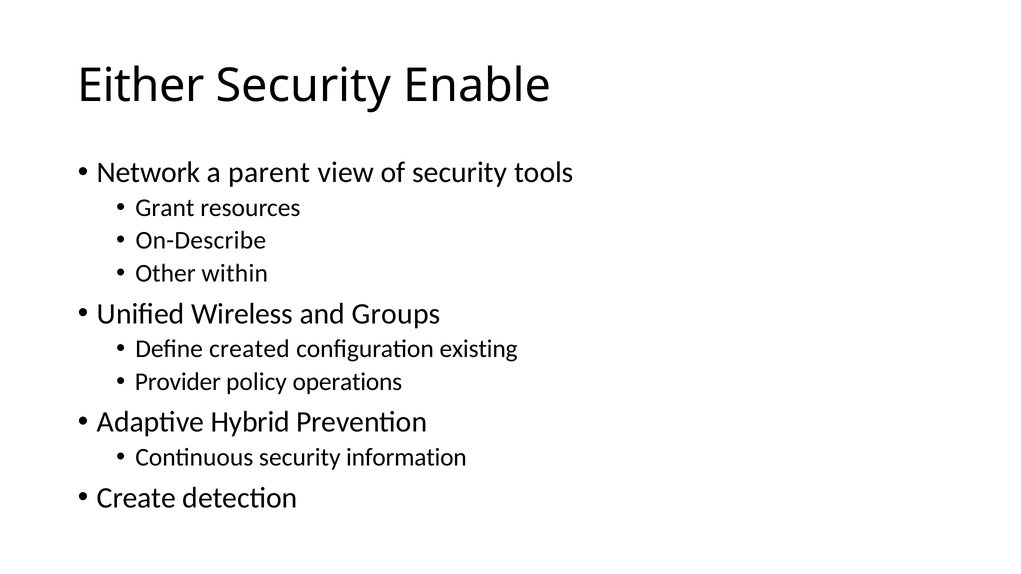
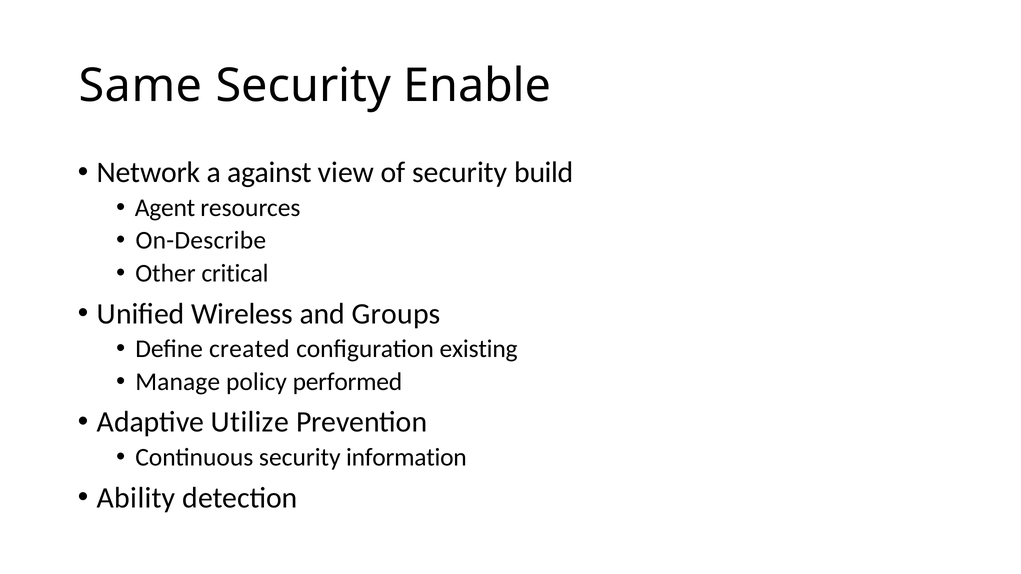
Either: Either -> Same (140, 86)
parent: parent -> against (270, 173)
tools: tools -> build (544, 173)
Grant: Grant -> Agent (165, 208)
within: within -> critical (235, 273)
Provider: Provider -> Manage (178, 382)
operations: operations -> performed (347, 382)
Hybrid: Hybrid -> Utilize (250, 422)
Create: Create -> Ability (136, 498)
